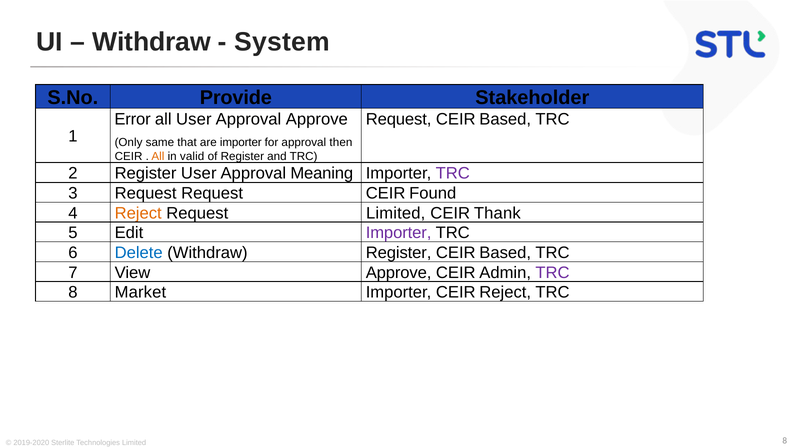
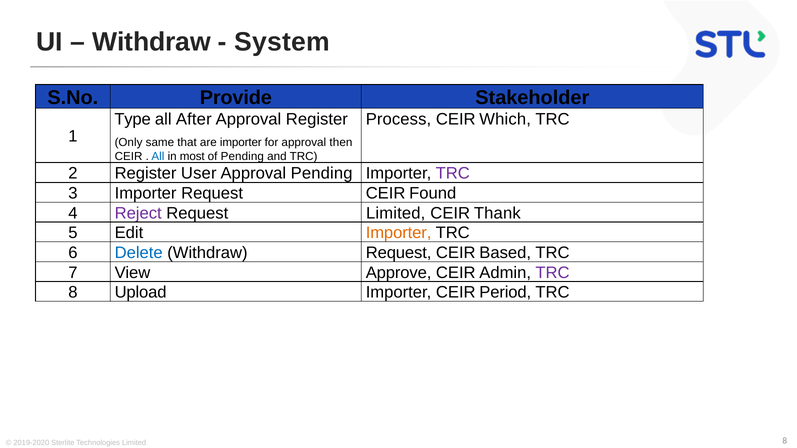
Error: Error -> Type (133, 119)
all User: User -> After (194, 119)
Approval Approve: Approve -> Register (317, 119)
Request: Request -> Process (398, 119)
Based: Based -> Which (505, 119)
All colour: orange -> blue (158, 156)
valid: valid -> most (192, 156)
of Register: Register -> Pending (242, 156)
Approval Meaning: Meaning -> Pending (322, 174)
3 Request: Request -> Importer (146, 193)
Reject colour: orange -> purple (138, 213)
Importer colour: purple -> orange (399, 233)
Withdraw Register: Register -> Request (399, 253)
Market: Market -> Upload (141, 293)
CEIR Reject: Reject -> Period (505, 293)
